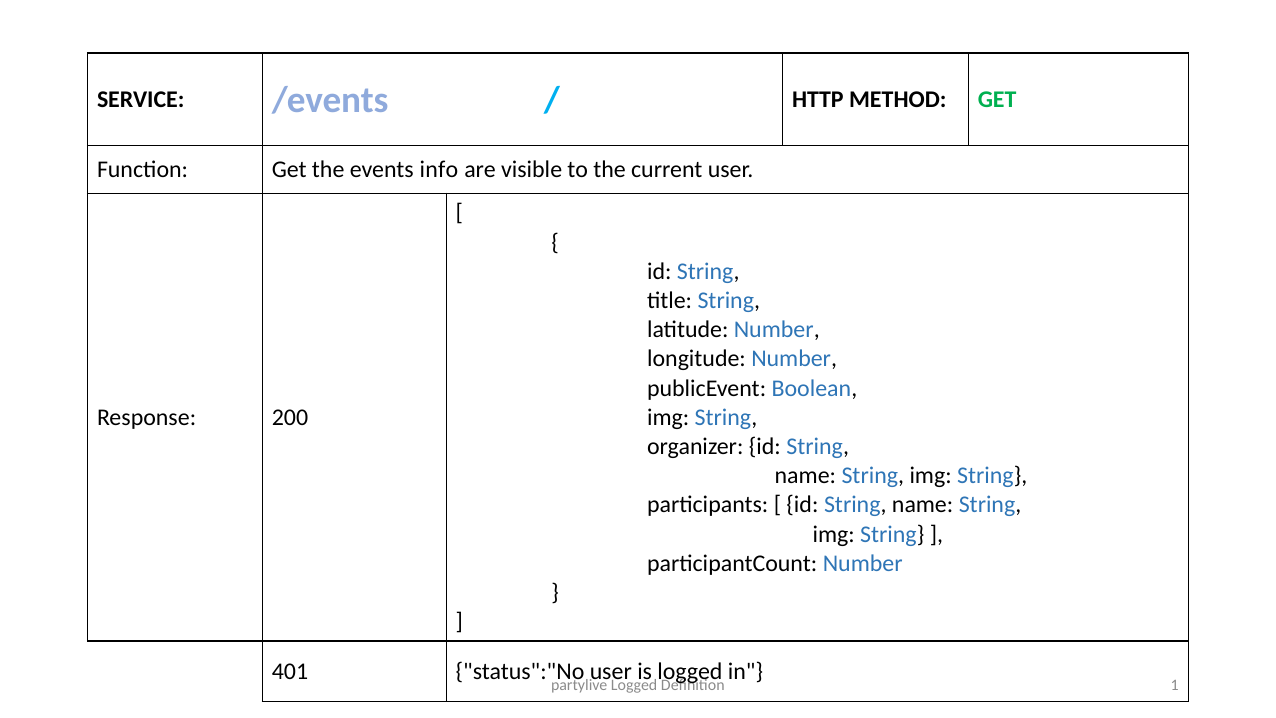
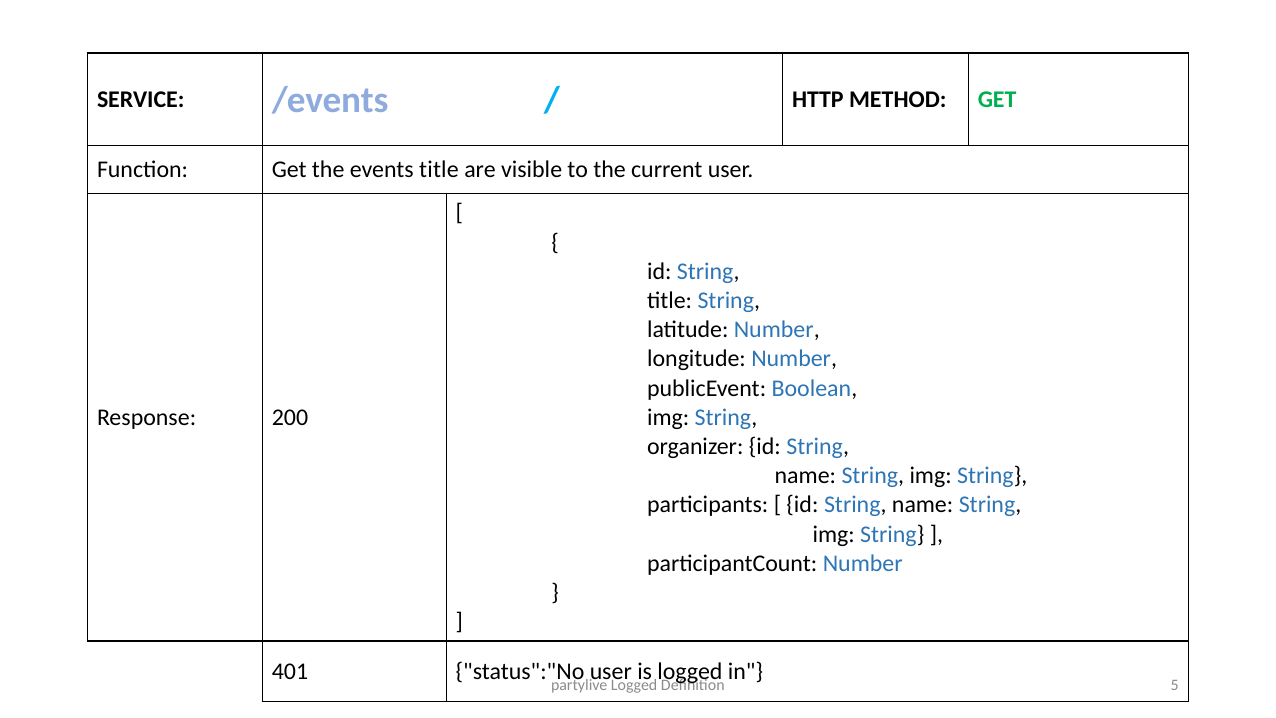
events info: info -> title (439, 170)
1: 1 -> 5 (1175, 685)
